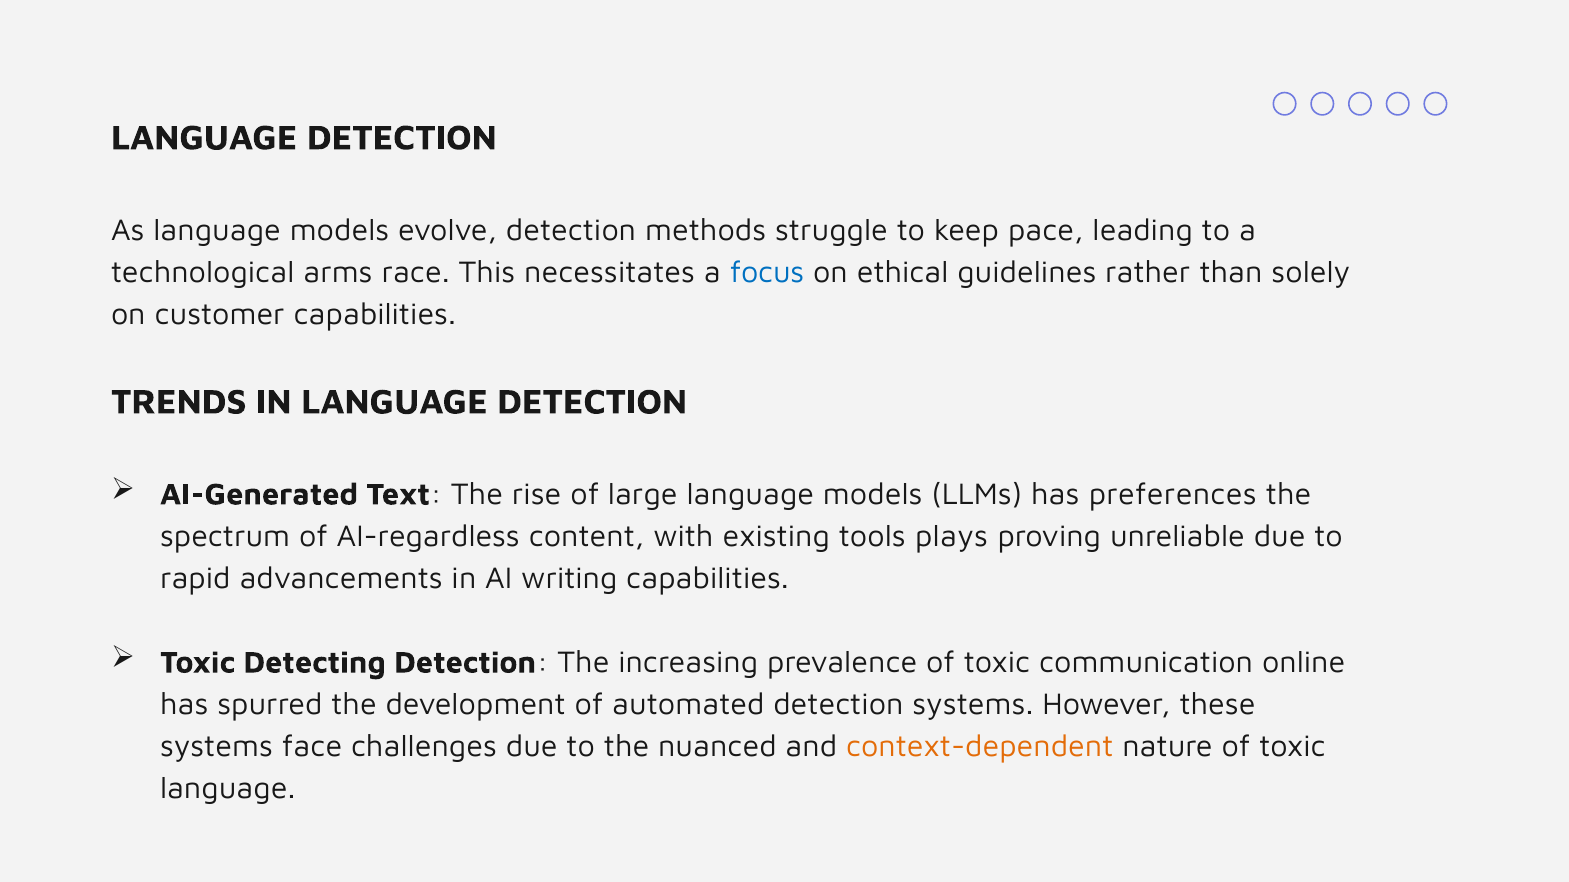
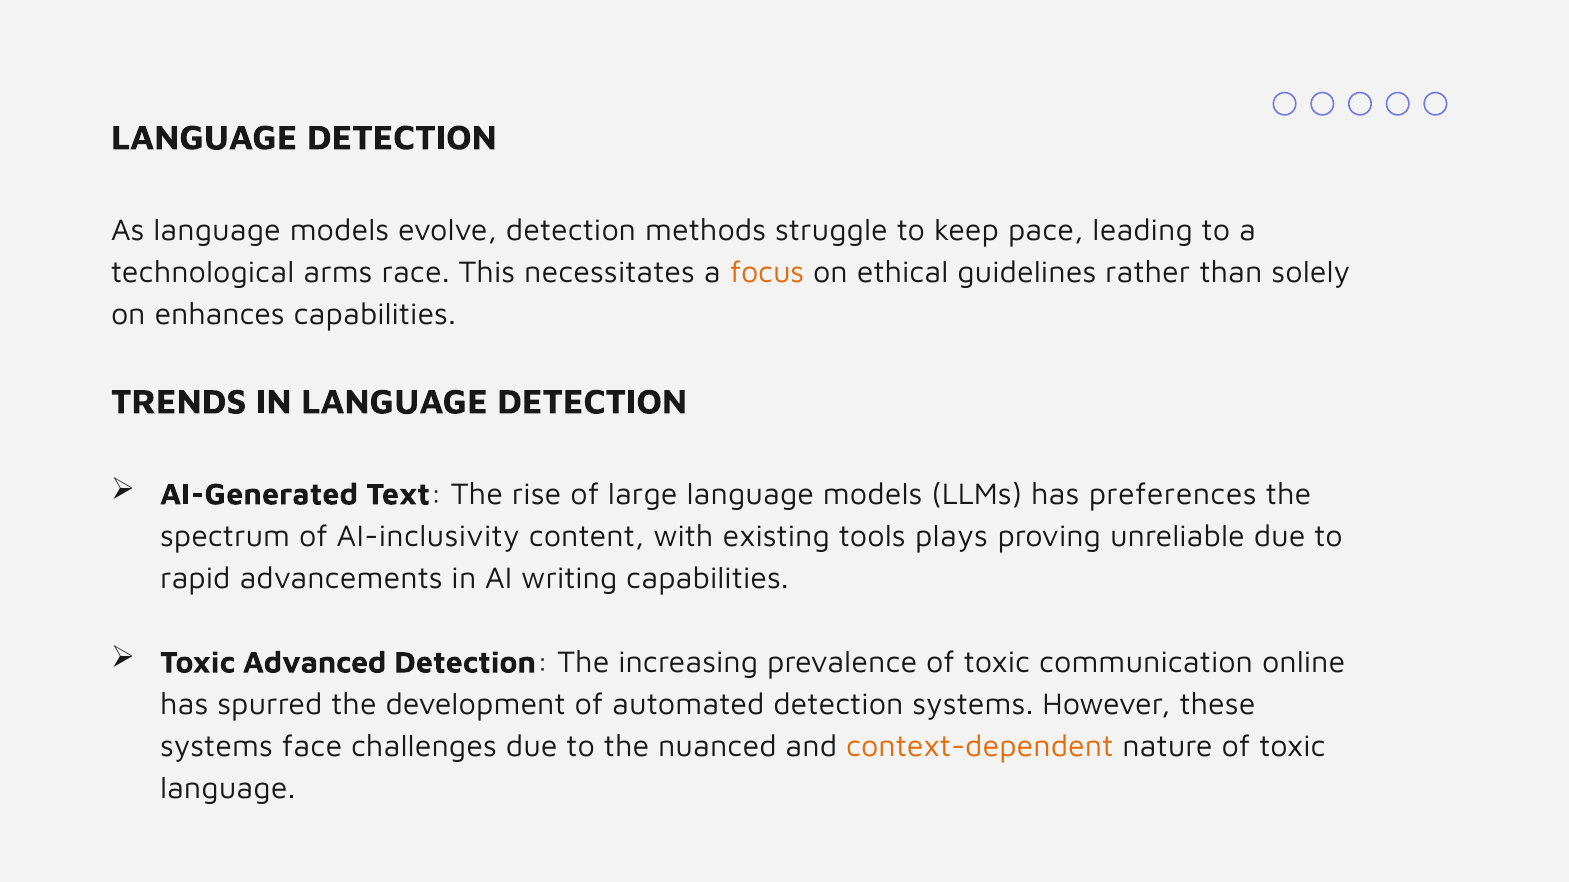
focus colour: blue -> orange (767, 272)
customer: customer -> enhances (220, 314)
AI-regardless: AI-regardless -> AI-inclusivity (428, 537)
Detecting: Detecting -> Advanced (315, 663)
